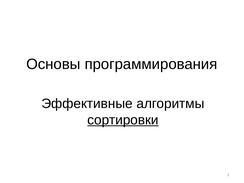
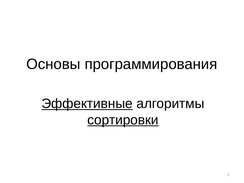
Эффективные underline: none -> present (87, 104)
